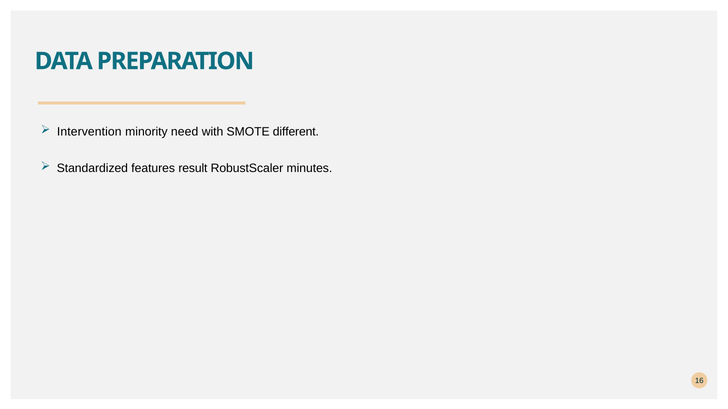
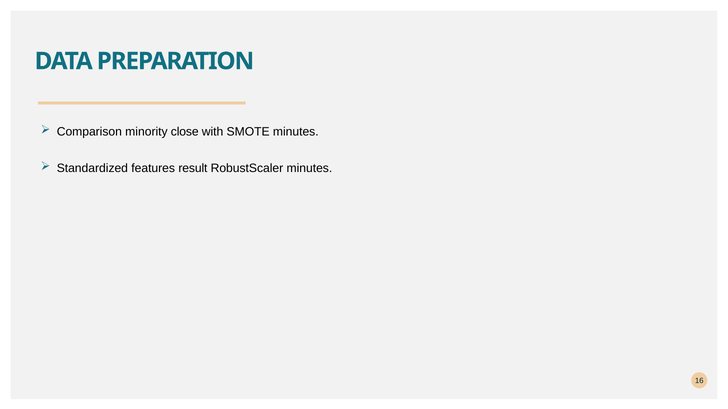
Intervention: Intervention -> Comparison (89, 132)
need: need -> close (185, 132)
SMOTE different: different -> minutes (296, 132)
